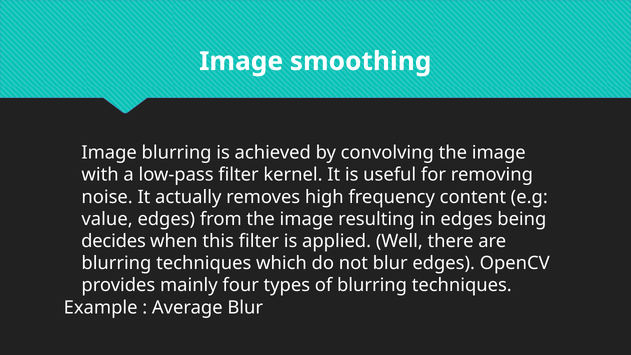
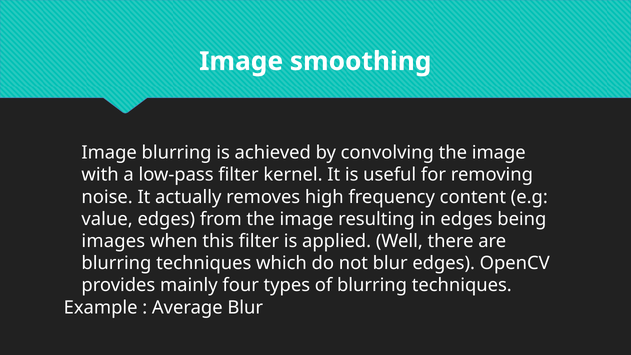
decides: decides -> images (113, 241)
